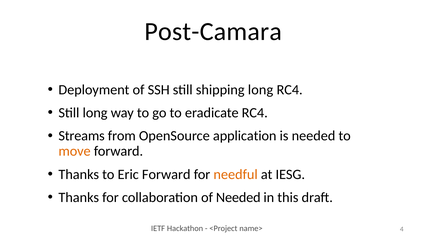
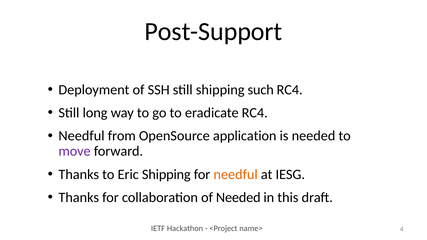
Post-Camara: Post-Camara -> Post-Support (213, 31)
shipping long: long -> such (261, 90)
Streams: Streams -> Needful (82, 136)
move colour: orange -> purple (75, 151)
Eric Forward: Forward -> Shipping (166, 174)
